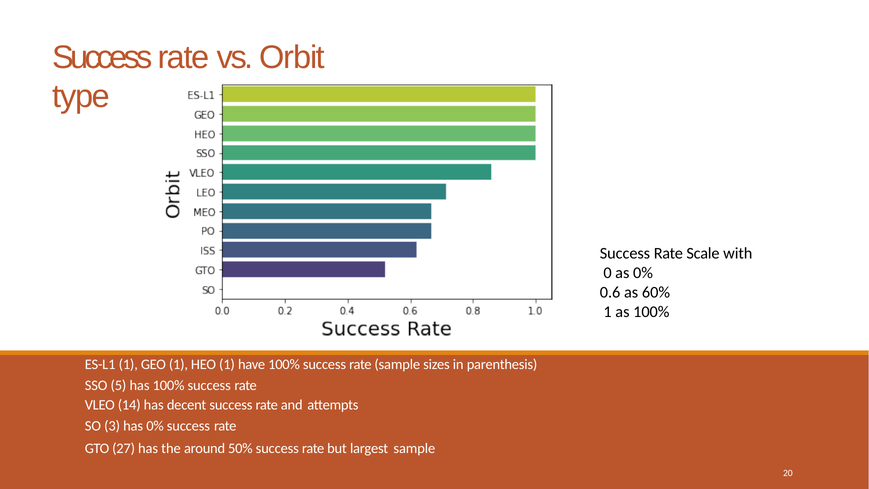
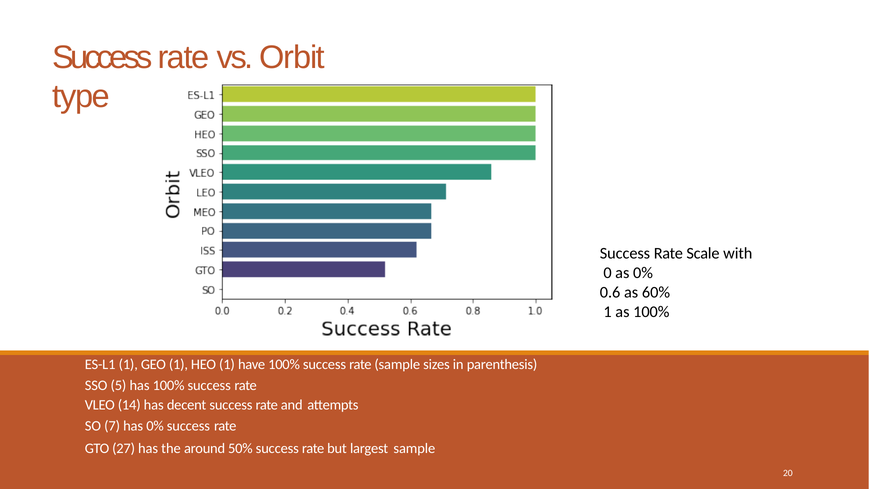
3: 3 -> 7 (112, 426)
